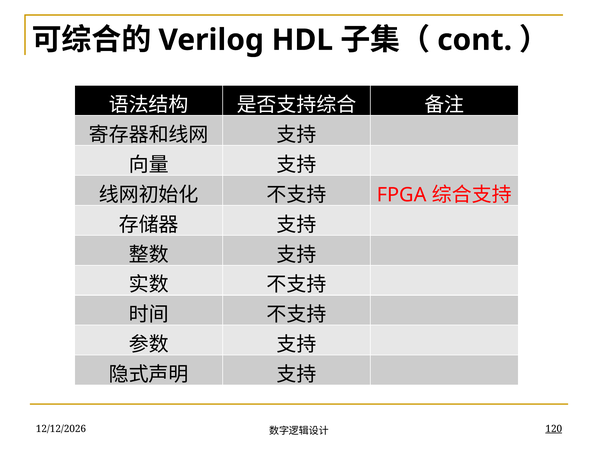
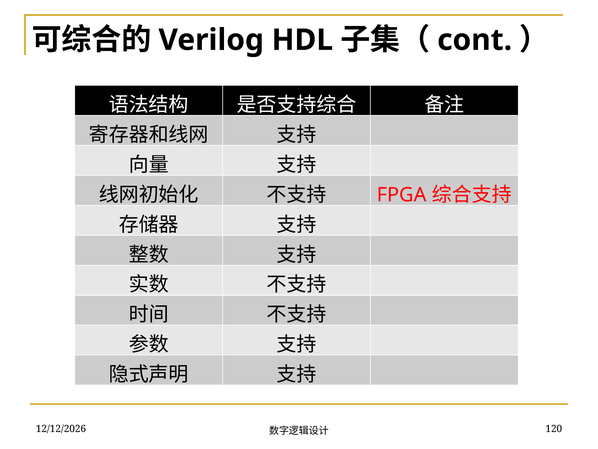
120 underline: present -> none (554, 428)
